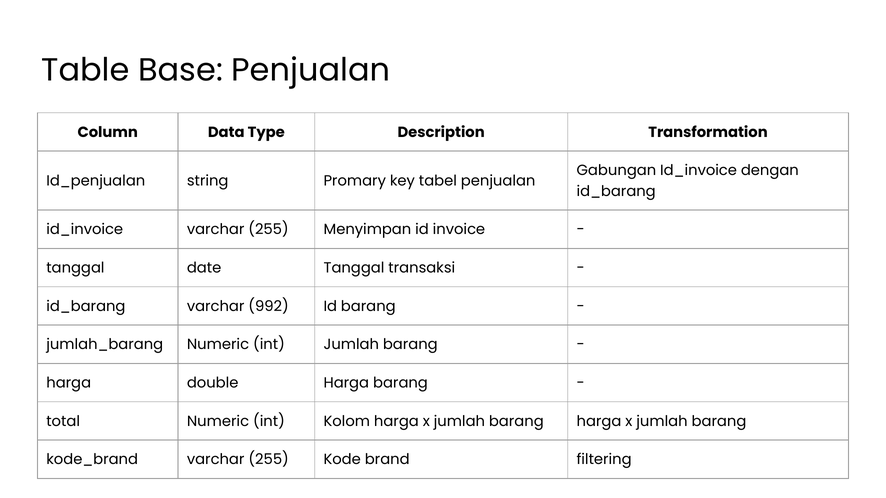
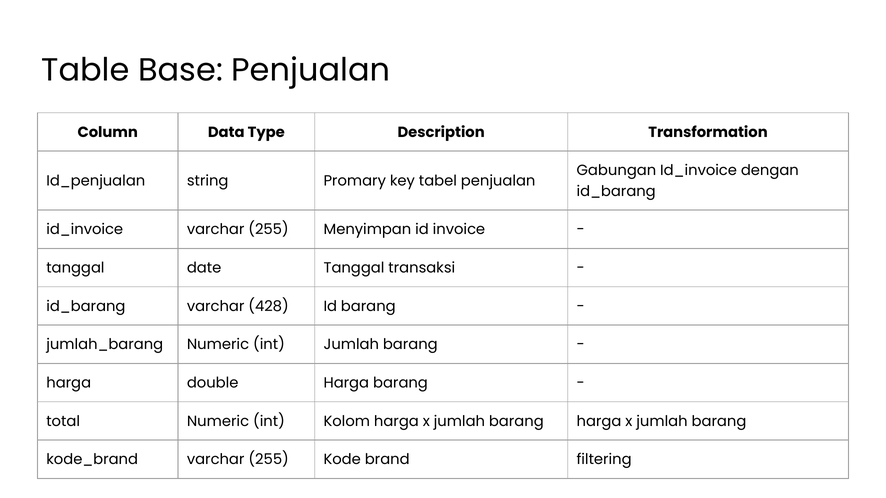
992: 992 -> 428 (269, 306)
